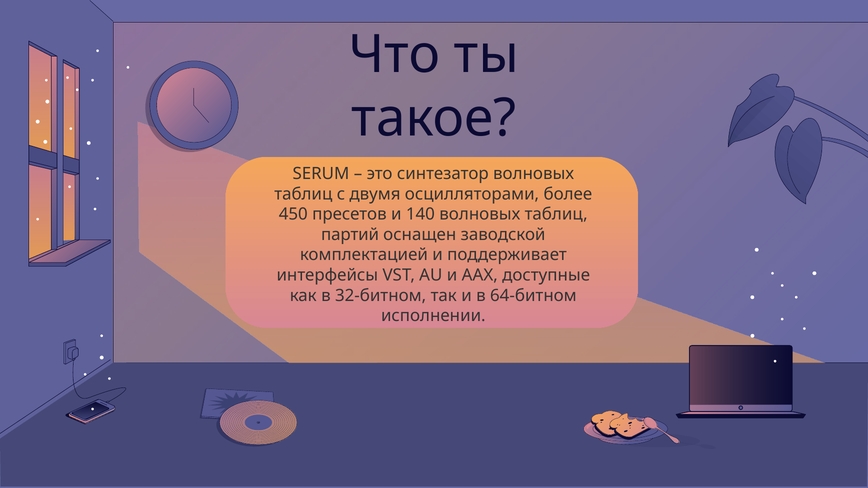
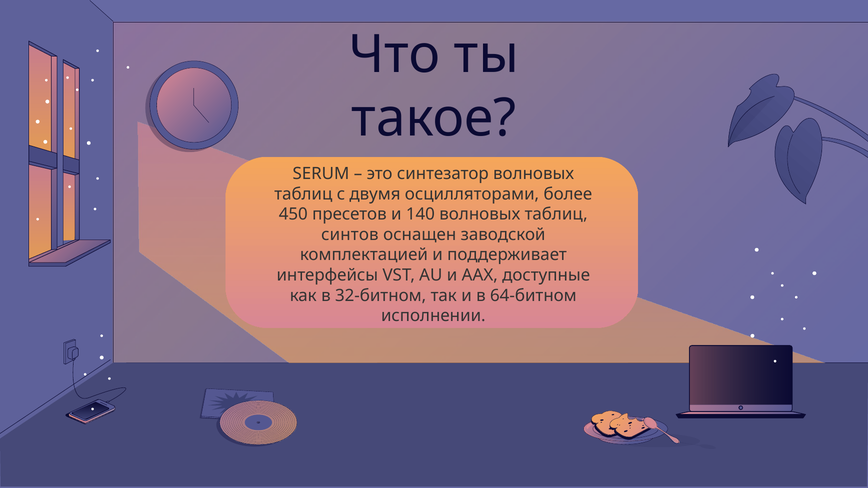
партий: партий -> синтов (350, 235)
